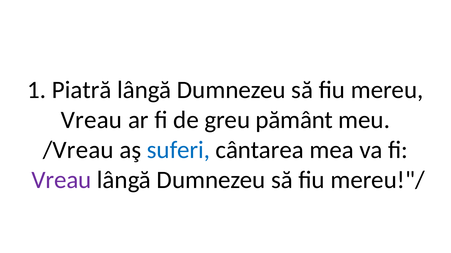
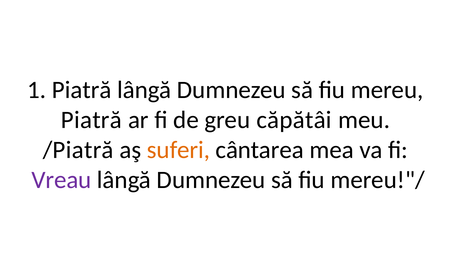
Vreau: Vreau -> Piatră (91, 120)
pământ: pământ -> căpătâi (294, 120)
/Vreau: /Vreau -> /Piatră (78, 150)
suferi colour: blue -> orange (178, 150)
